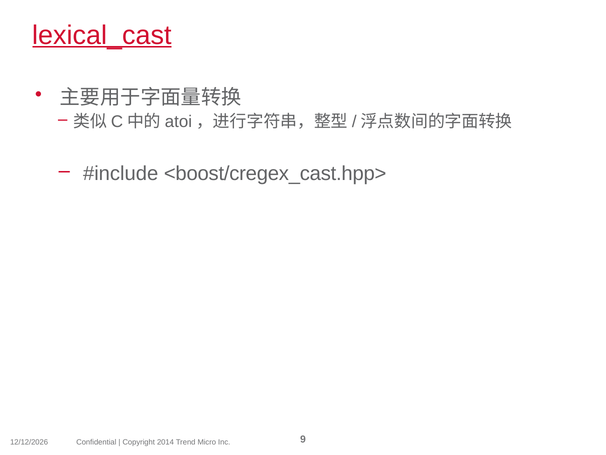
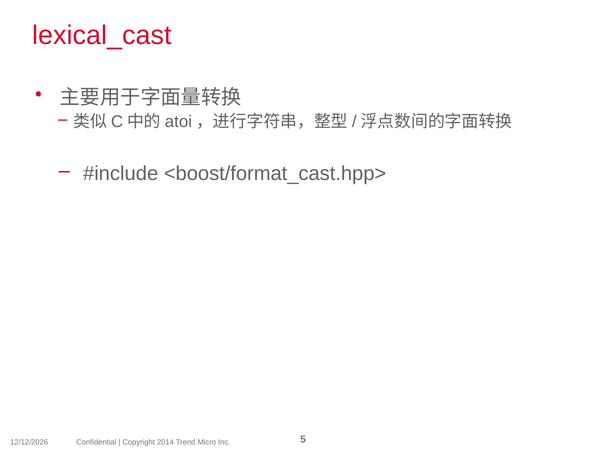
lexical_cast underline: present -> none (102, 35)
<boost/cregex_cast.hpp>: <boost/cregex_cast.hpp> -> <boost/format_cast.hpp> (275, 173)
9: 9 -> 5 (303, 439)
